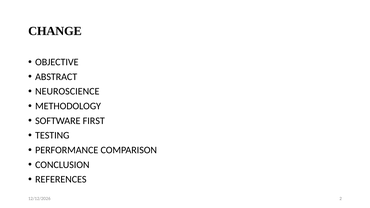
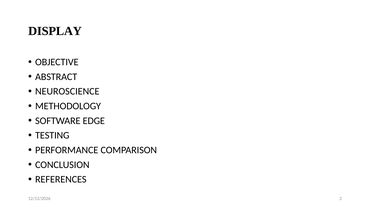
CHANGE: CHANGE -> DISPLAY (55, 31)
FIRST: FIRST -> EDGE (94, 121)
